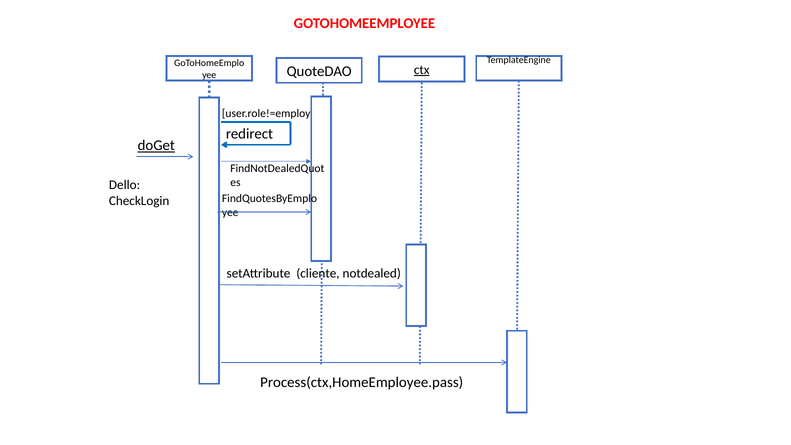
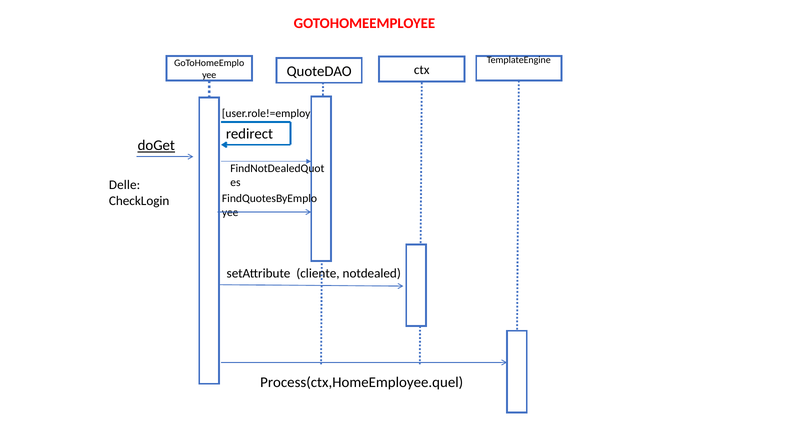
ctx underline: present -> none (422, 70)
Dello: Dello -> Delle (125, 185)
Process(ctx,HomeEmployee.pass: Process(ctx,HomeEmployee.pass -> Process(ctx,HomeEmployee.quel (362, 382)
